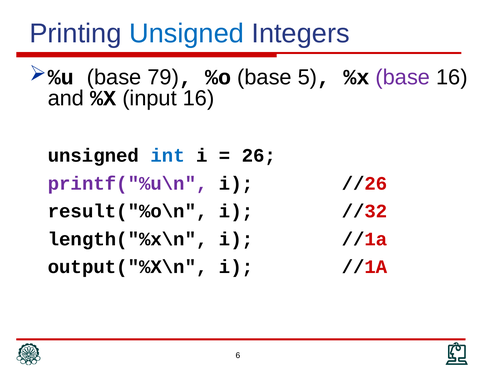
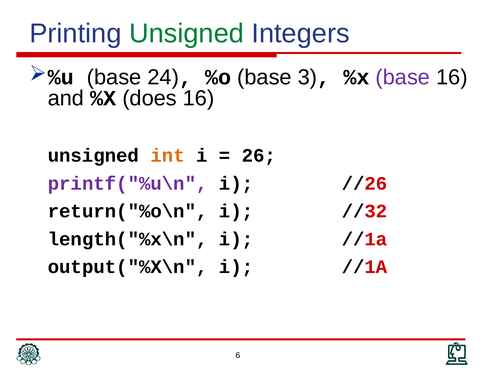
Unsigned colour: blue -> green (187, 34)
79: 79 -> 24 (163, 77)
5: 5 -> 3 (308, 77)
input: input -> does (150, 98)
int colour: blue -> orange (168, 155)
result("%o\n: result("%o\n -> return("%o\n (128, 211)
